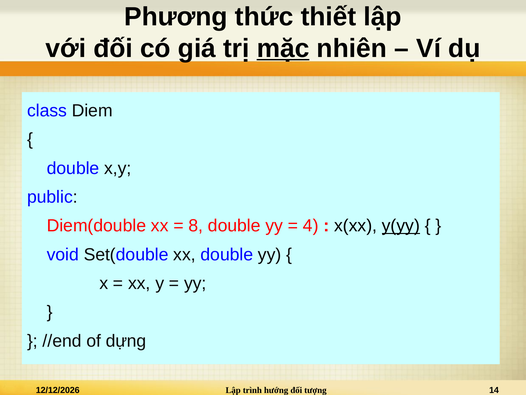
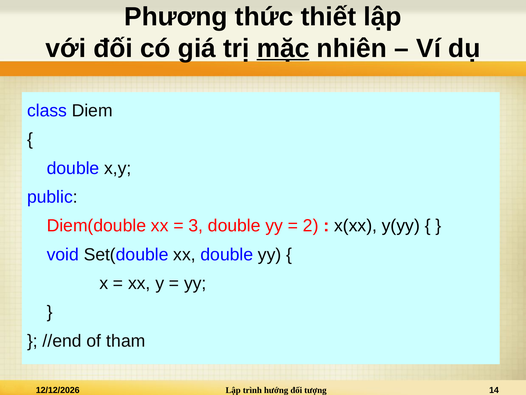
8: 8 -> 3 (196, 226)
4: 4 -> 2 (311, 226)
y(yy underline: present -> none (401, 226)
dựng: dựng -> tham (126, 341)
